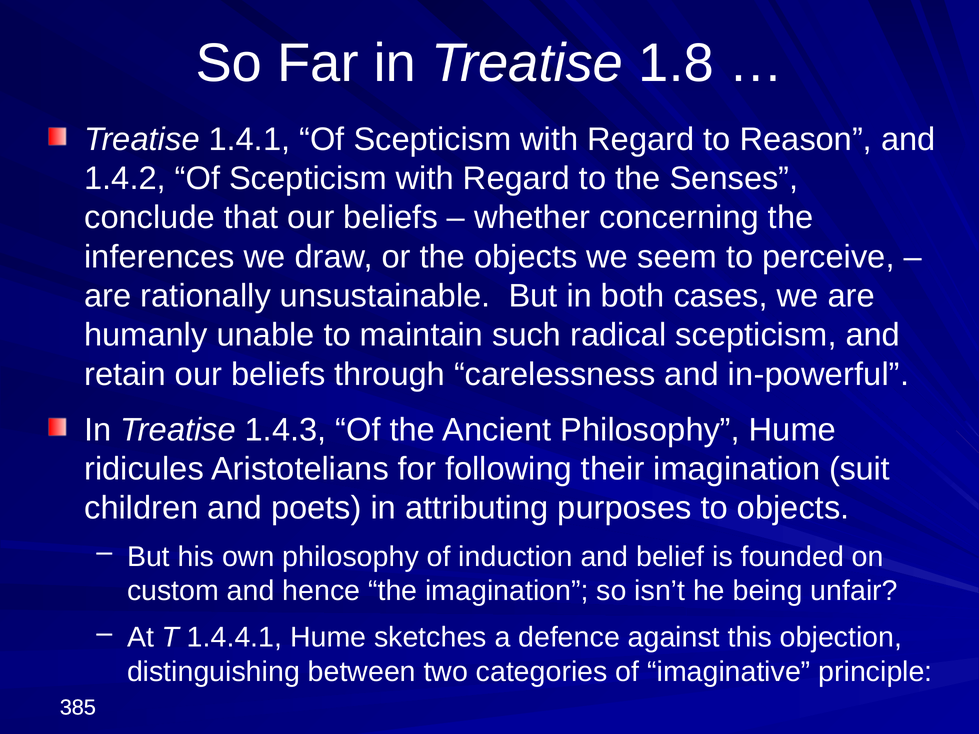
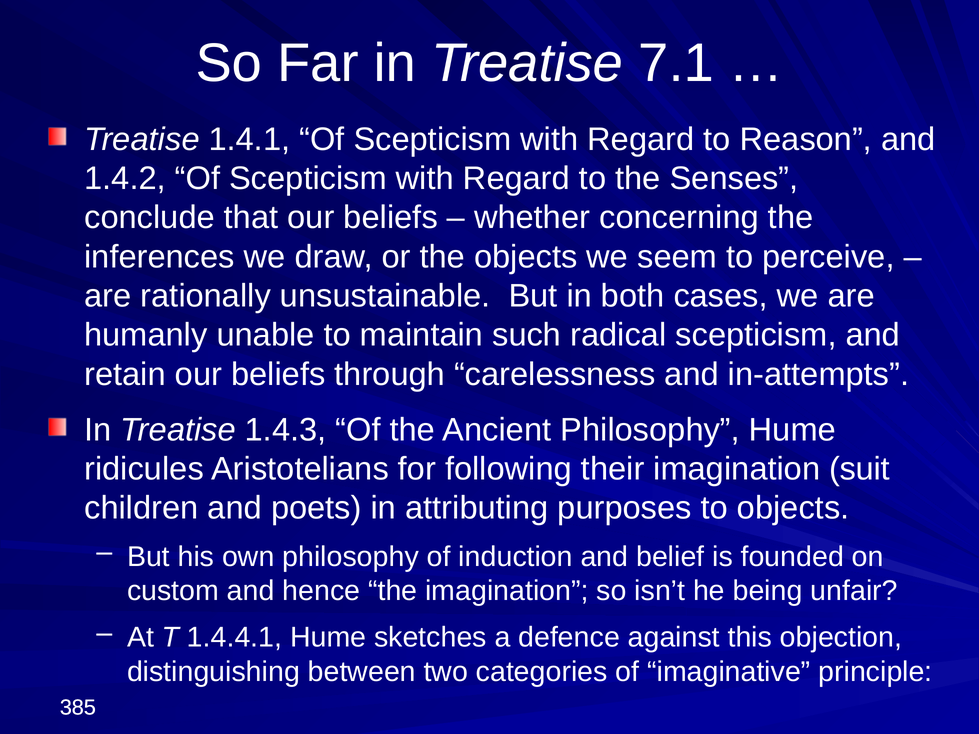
1.8: 1.8 -> 7.1 (676, 64)
in-powerful: in-powerful -> in-attempts (819, 374)
